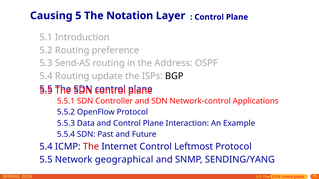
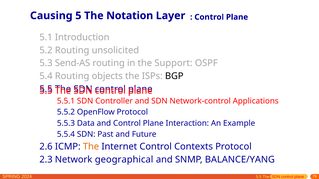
preference: preference -> unsolicited (115, 50)
Address: Address -> Support (173, 63)
update: update -> objects (107, 76)
5.4: 5.4 -> 2.6 (46, 147)
The colour: red -> orange (91, 147)
Leftmost: Leftmost -> Contexts (194, 147)
5.5: 5.5 -> 2.3 (46, 160)
SENDING/YANG: SENDING/YANG -> BALANCE/YANG (240, 160)
